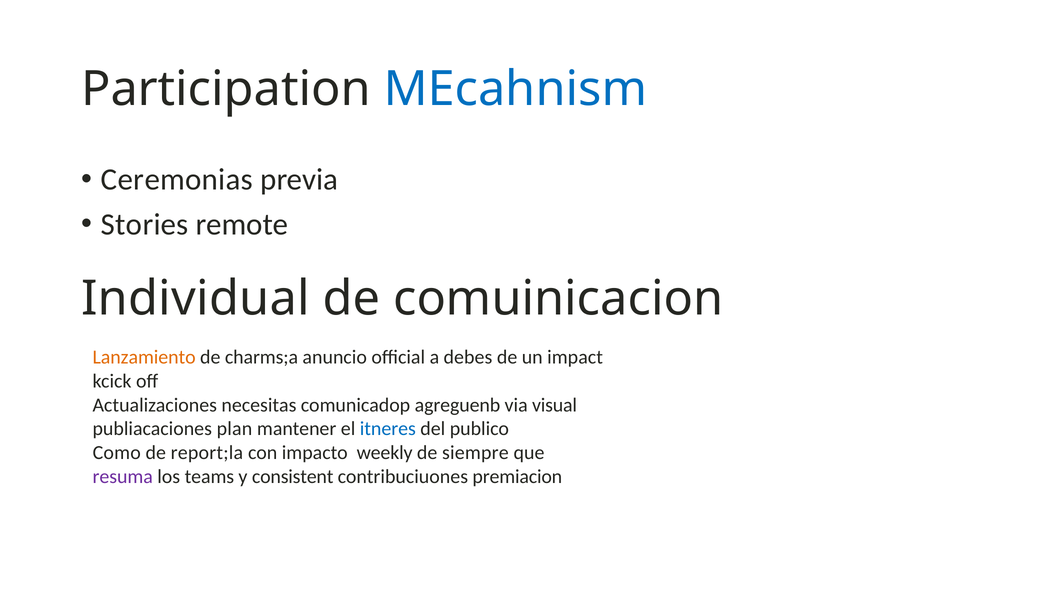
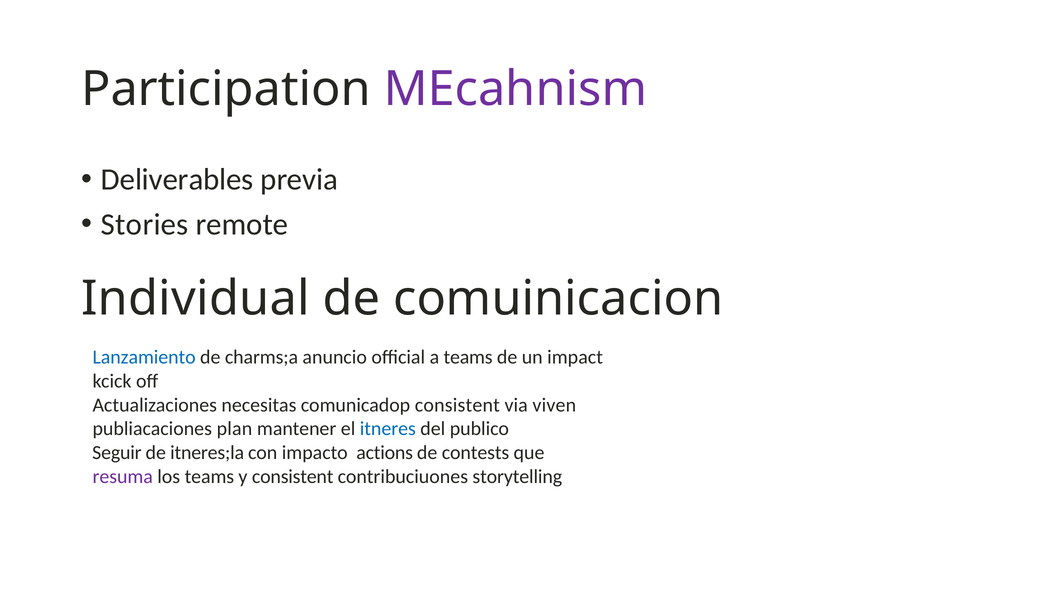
MEcahnism colour: blue -> purple (515, 89)
Ceremonias: Ceremonias -> Deliverables (177, 180)
Lanzamiento colour: orange -> blue (144, 357)
a debes: debes -> teams (468, 357)
comunicadop agreguenb: agreguenb -> consistent (457, 405)
visual: visual -> viven (554, 405)
Como: Como -> Seguir (117, 453)
report;la: report;la -> itneres;la (207, 453)
weekly: weekly -> actions (385, 453)
siempre: siempre -> contests (476, 453)
premiacion: premiacion -> storytelling (517, 477)
